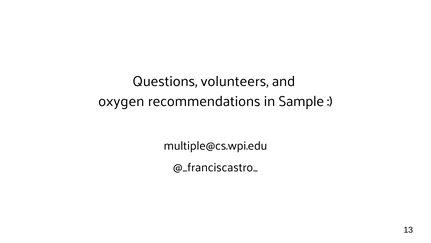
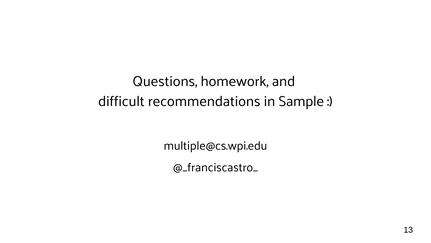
volunteers: volunteers -> homework (235, 81)
oxygen: oxygen -> difficult (121, 101)
